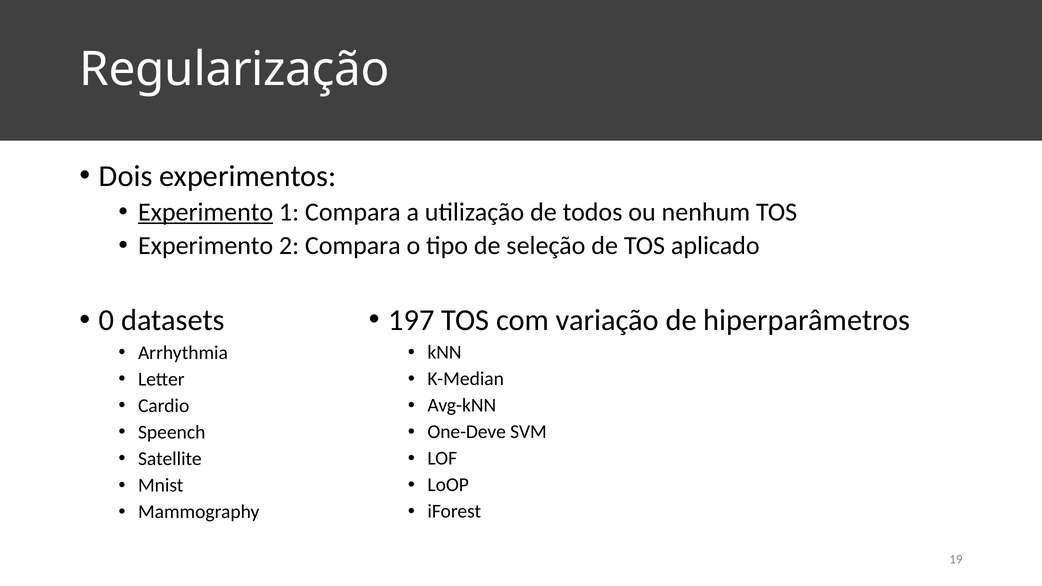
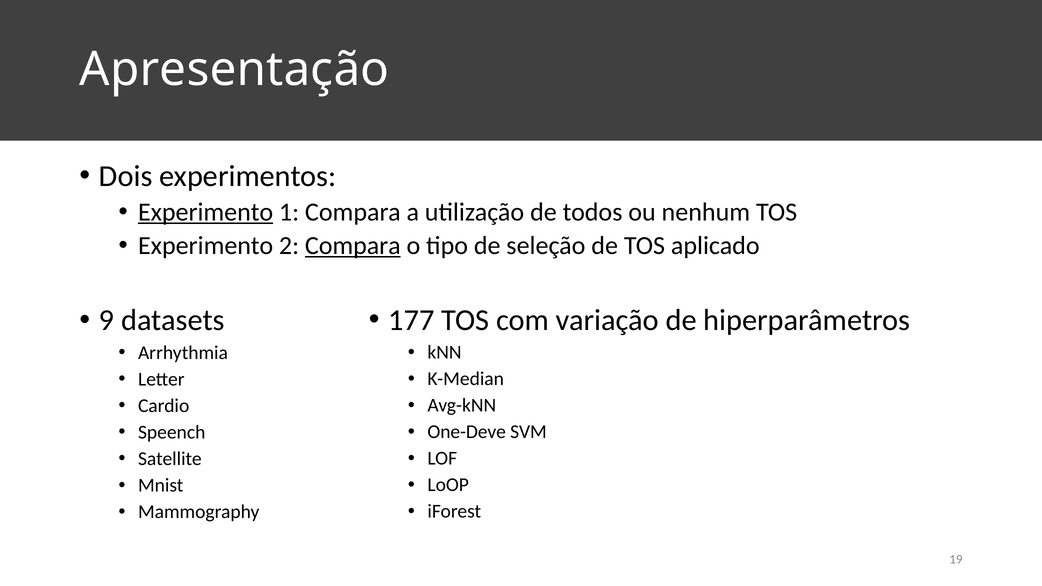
Regularização: Regularização -> Apresentação (234, 70)
Compara underline: none -> present (353, 246)
197: 197 -> 177 (411, 320)
0: 0 -> 9 (107, 320)
